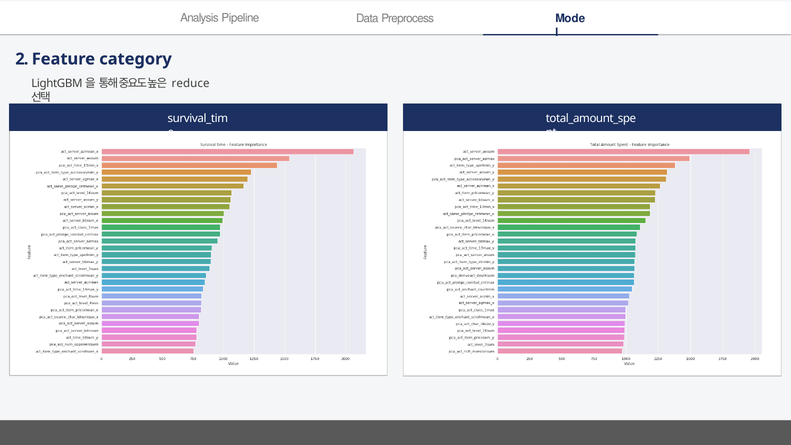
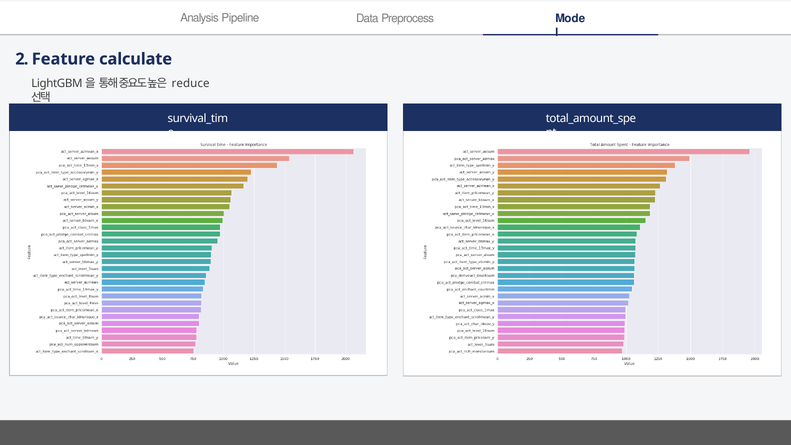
category: category -> calculate (136, 59)
